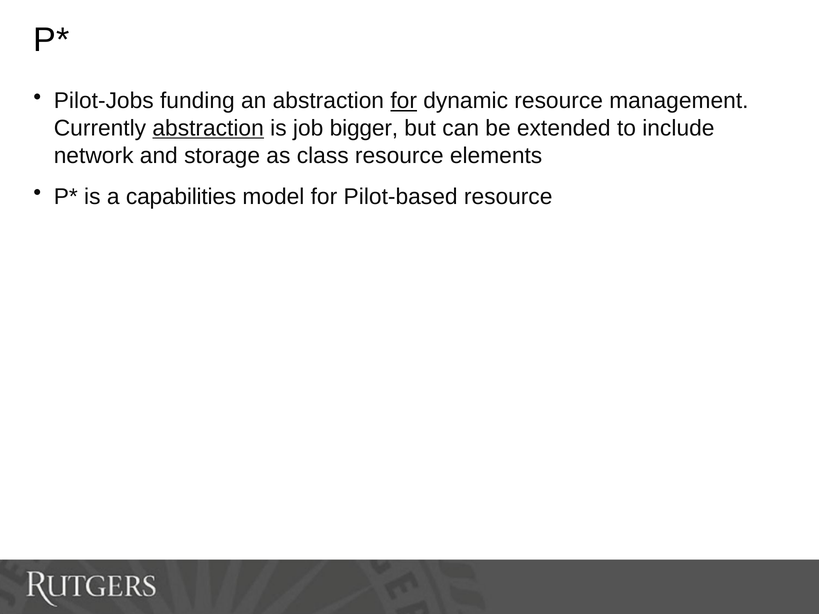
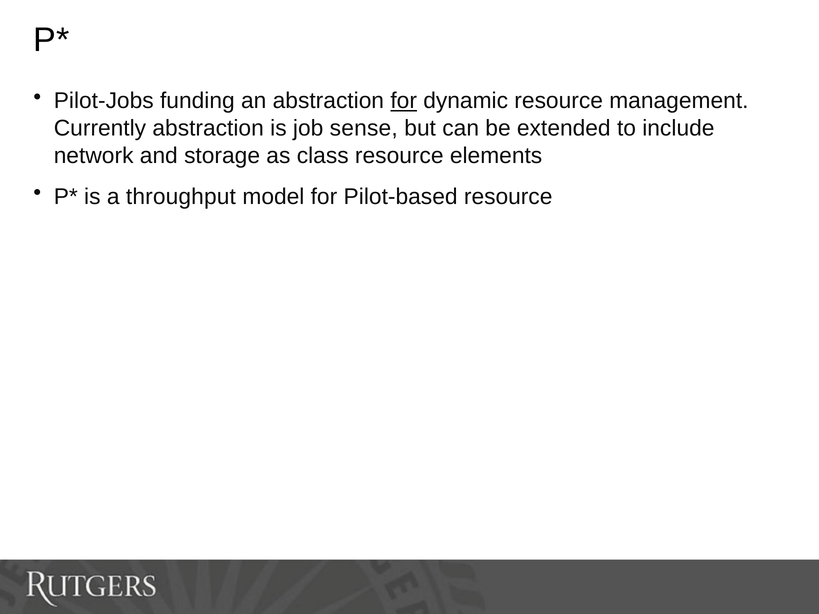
abstraction underline: present -> none (208, 128)
bigger: bigger -> sense (364, 128)
capabilities: capabilities -> throughput (181, 197)
